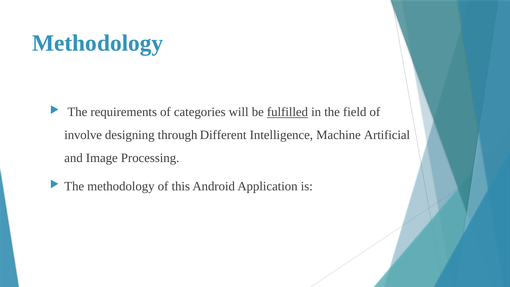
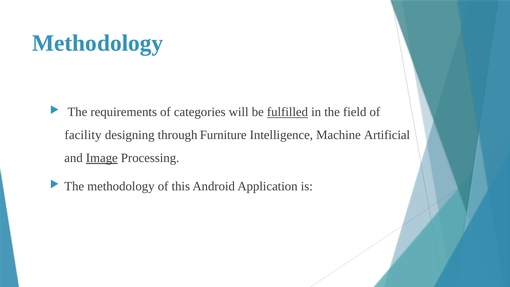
involve: involve -> facility (83, 135)
Different: Different -> Furniture (223, 135)
Image underline: none -> present (102, 158)
